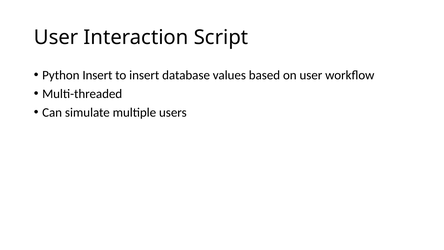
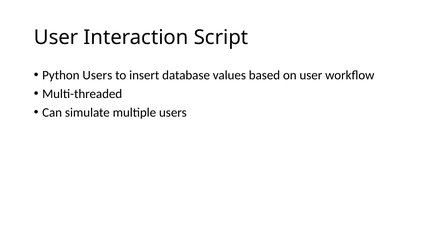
Python Insert: Insert -> Users (97, 75)
